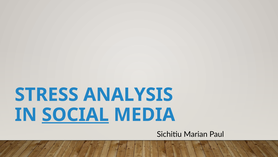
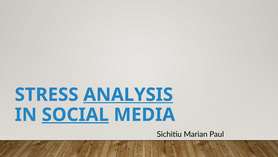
ANALYSIS underline: none -> present (128, 94)
